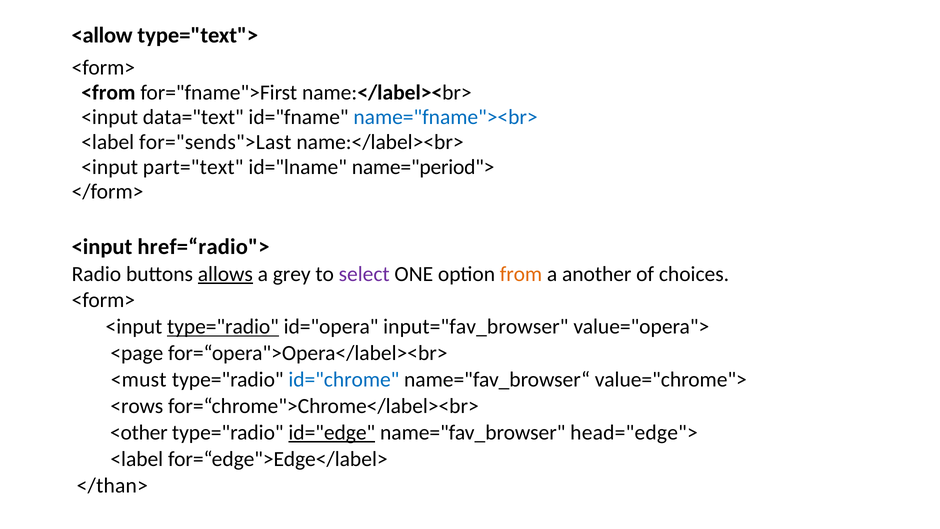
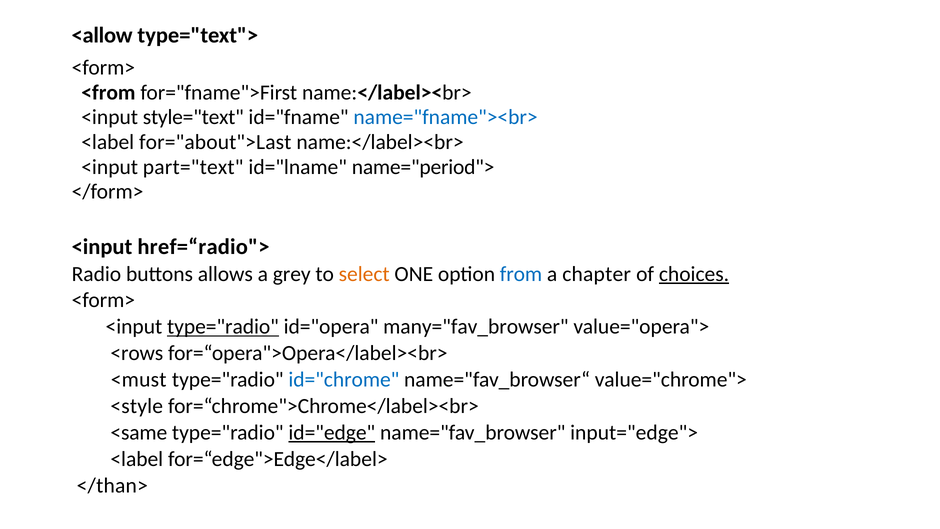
data="text: data="text -> style="text (193, 117)
for="sends">Last: for="sends">Last -> for="about">Last (215, 142)
allows underline: present -> none (225, 274)
select colour: purple -> orange (364, 274)
from colour: orange -> blue (521, 274)
another: another -> chapter (597, 274)
choices underline: none -> present (694, 274)
input="fav_browser: input="fav_browser -> many="fav_browser (476, 327)
<page: <page -> <rows (137, 353)
<rows: <rows -> <style (137, 406)
<other: <other -> <same (139, 432)
head="edge">: head="edge"> -> input="edge"> (634, 432)
